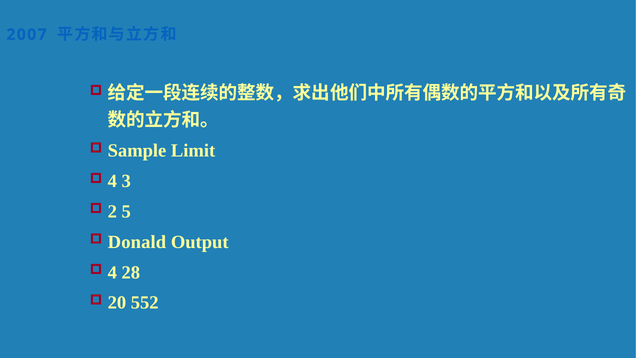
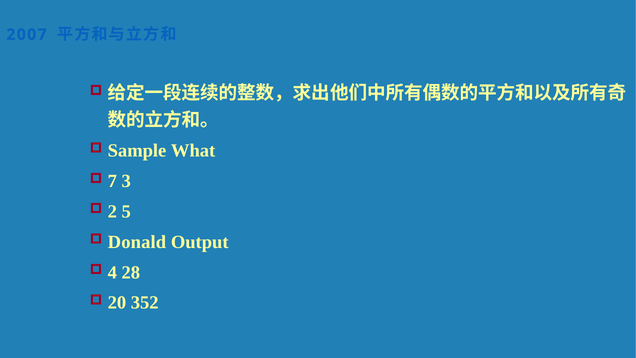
Limit: Limit -> What (193, 150)
4: 4 -> 7 (112, 181)
552: 552 -> 352 (145, 303)
